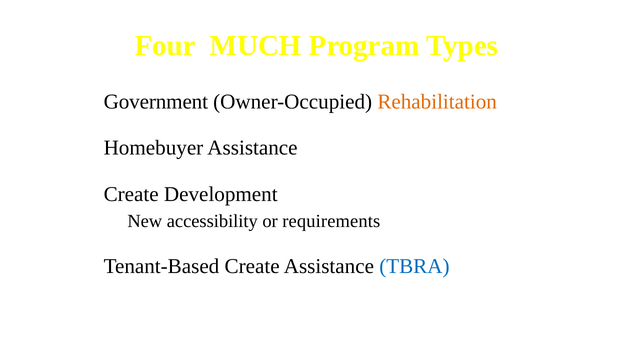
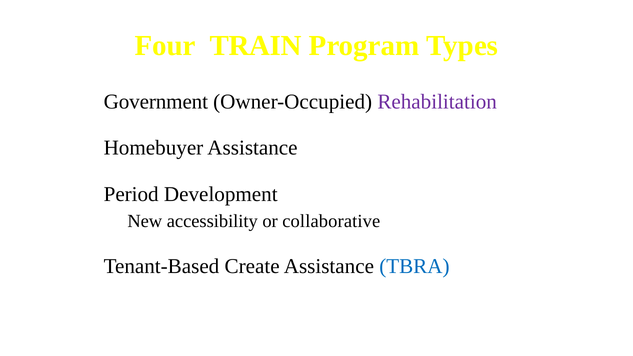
MUCH: MUCH -> TRAIN (256, 46)
Rehabilitation colour: orange -> purple (437, 102)
Create: Create -> Period (131, 194)
requirements: requirements -> collaborative (331, 221)
